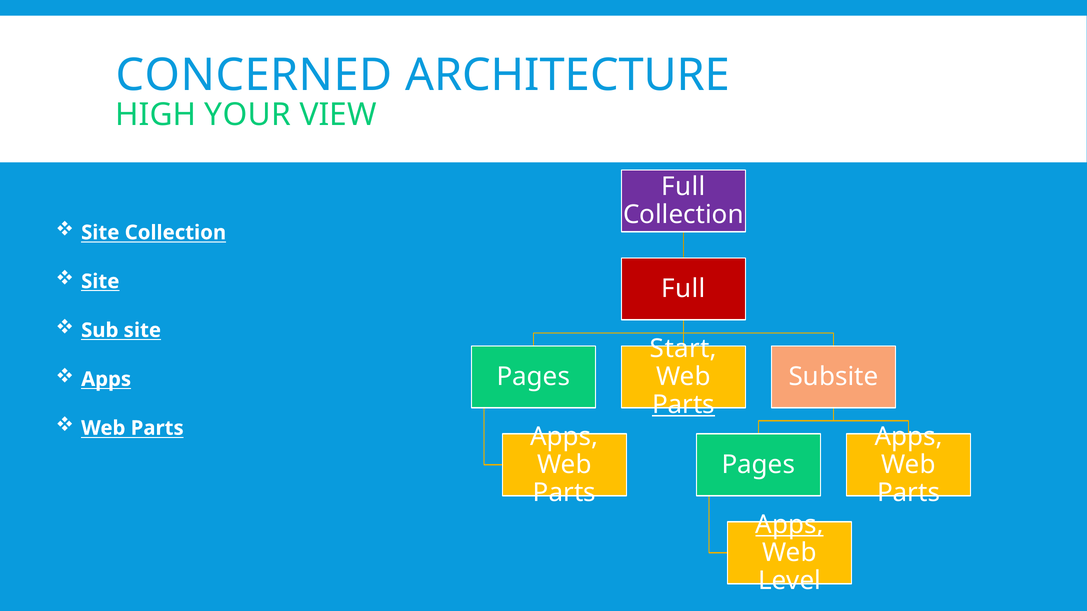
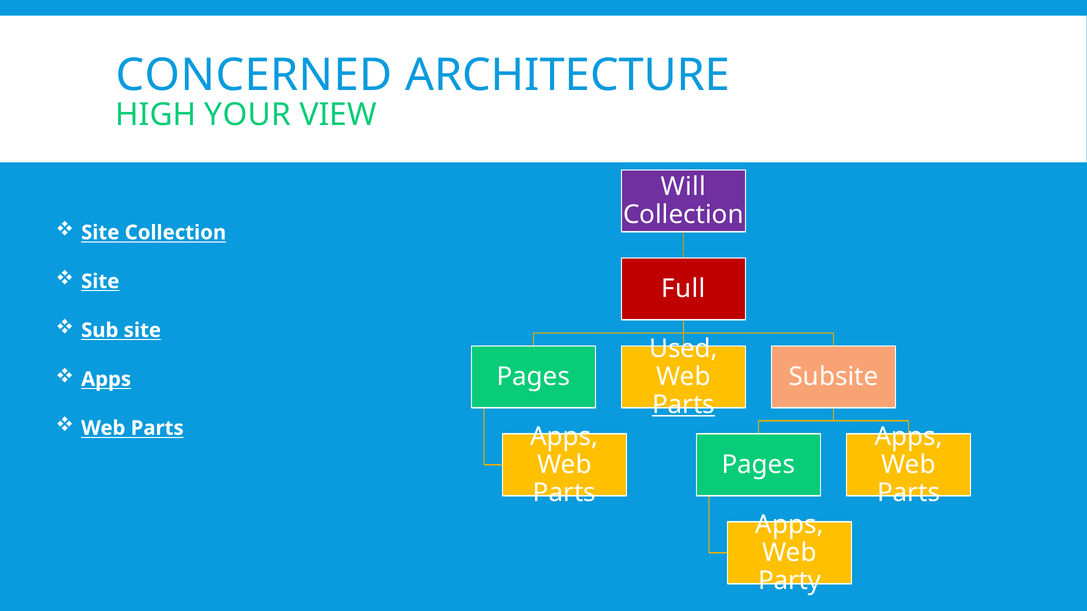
Full: Full -> Will (683, 187)
Start: Start -> Used (684, 349)
Apps underline: present -> none (789, 525)
Level: Level -> Party (790, 581)
